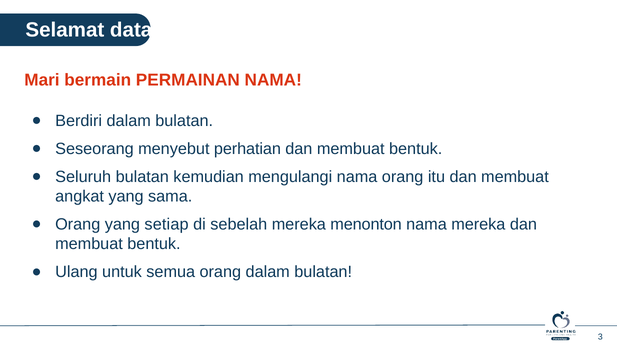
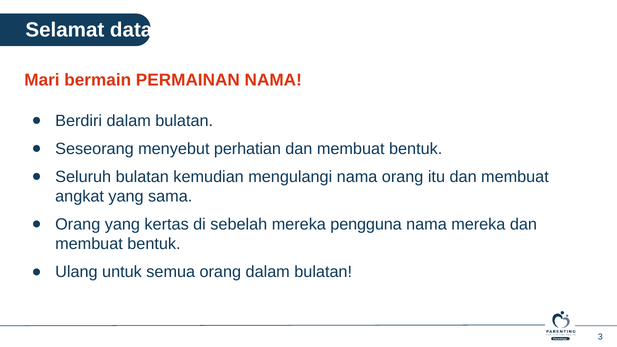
setiap: setiap -> kertas (167, 225)
menonton: menonton -> pengguna (366, 225)
